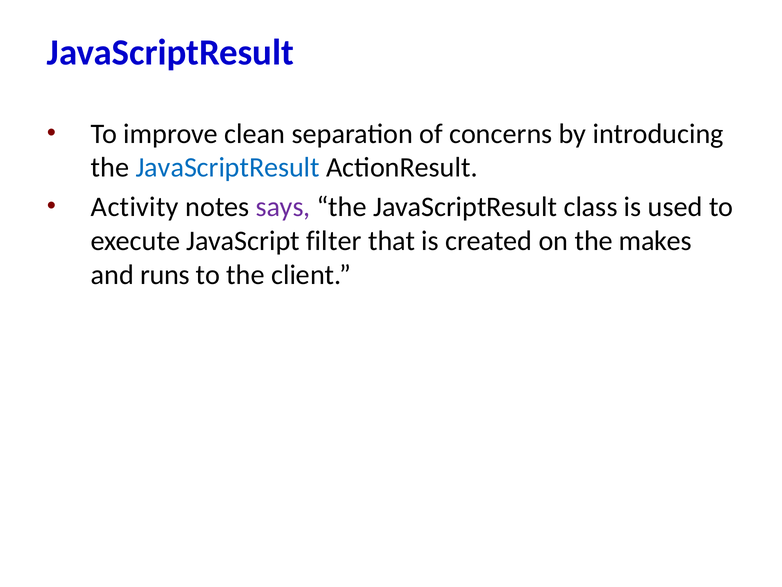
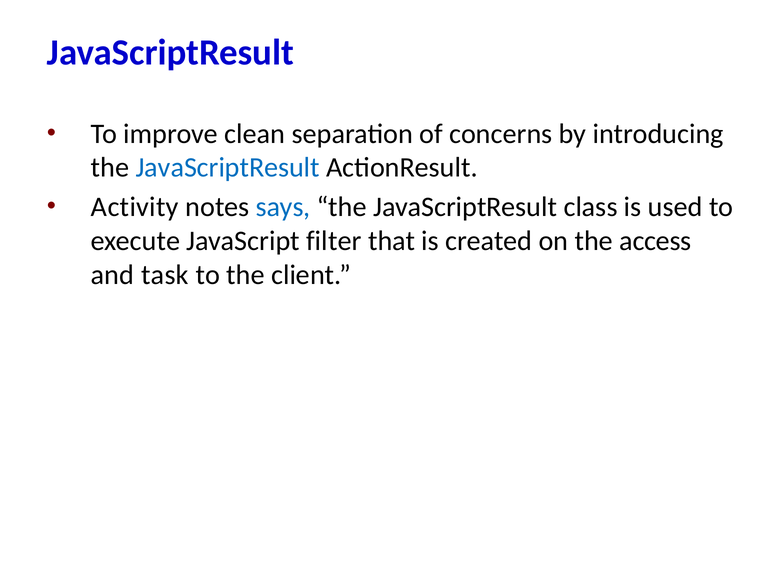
says colour: purple -> blue (283, 207)
makes: makes -> access (655, 241)
runs: runs -> task (165, 275)
